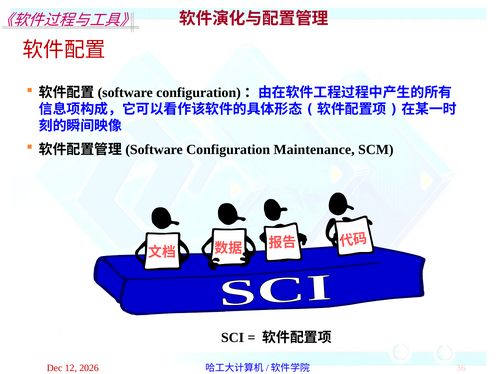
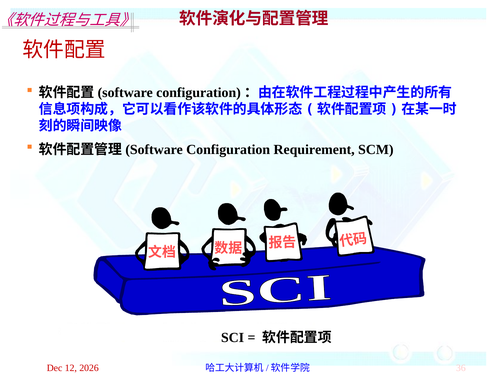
Maintenance: Maintenance -> Requirement (314, 149)
